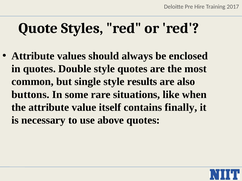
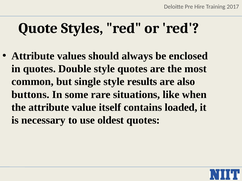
finally: finally -> loaded (181, 108)
above: above -> oldest (111, 121)
